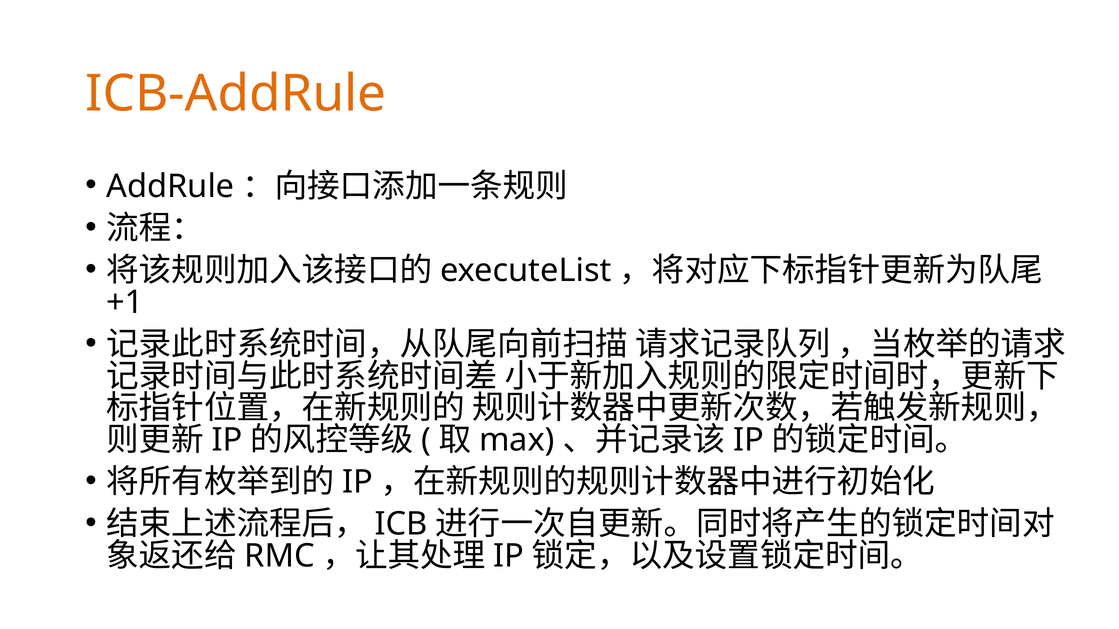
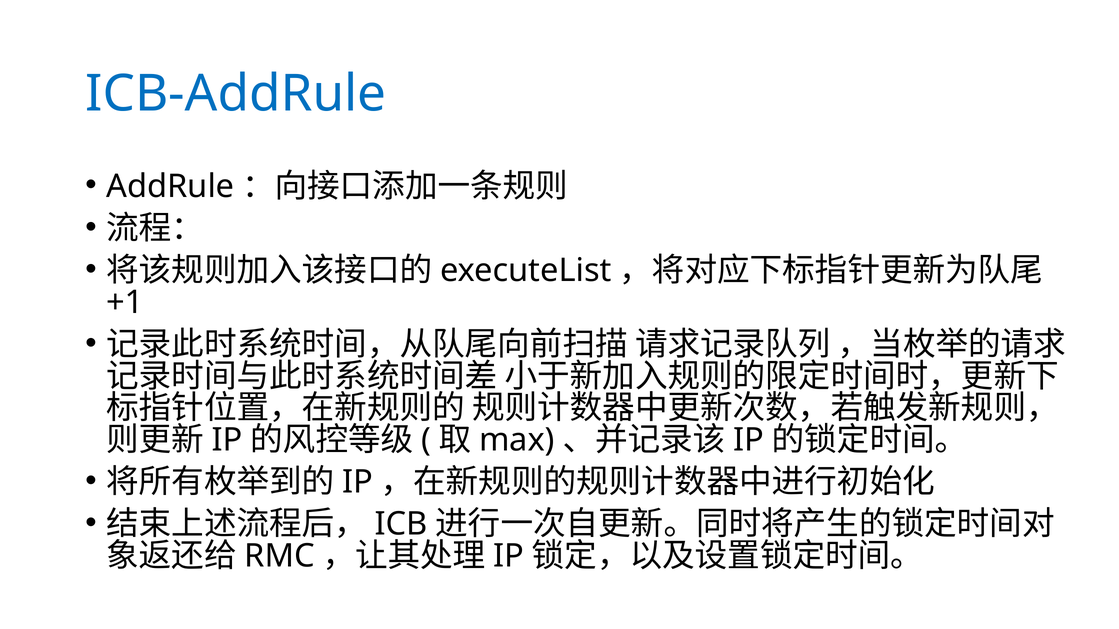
ICB-AddRule colour: orange -> blue (236, 94)
